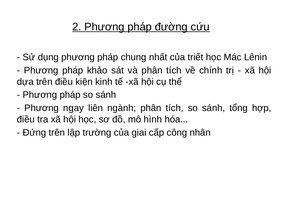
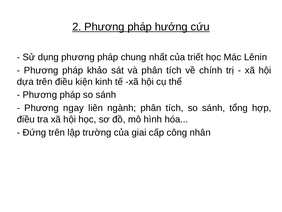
đường: đường -> hướng (171, 27)
